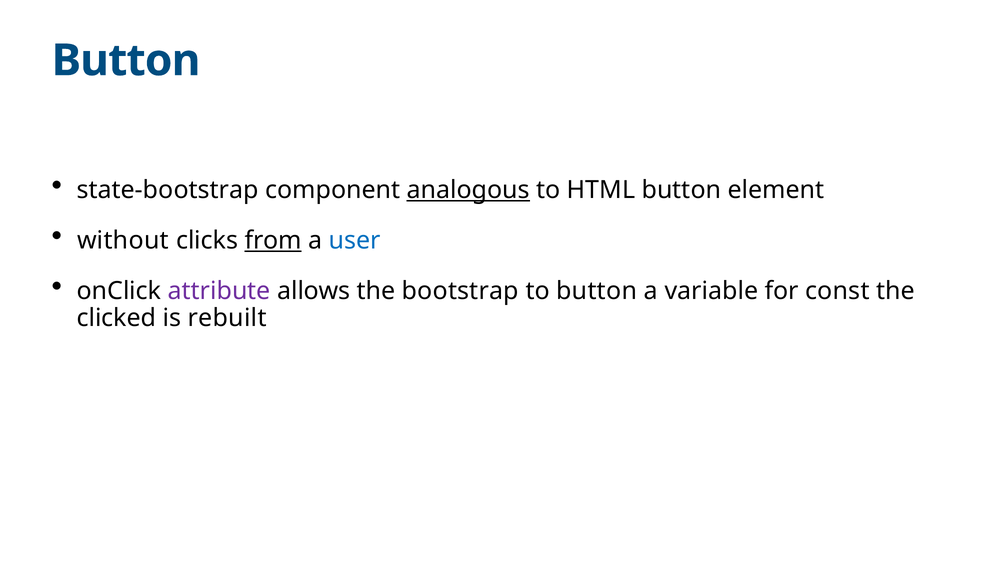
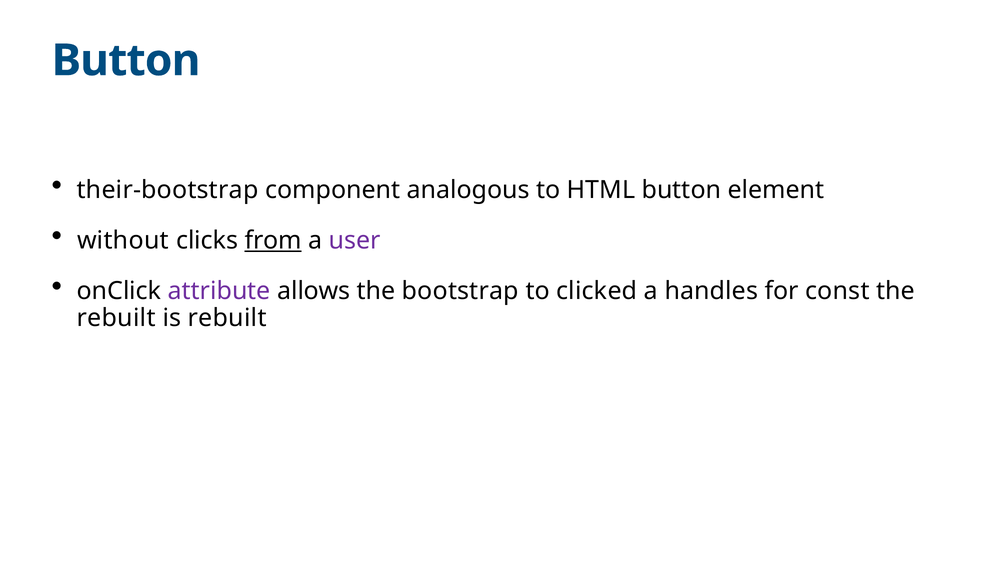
state-bootstrap: state-bootstrap -> their-bootstrap (168, 190)
analogous underline: present -> none (468, 190)
user colour: blue -> purple (355, 240)
to button: button -> clicked (597, 291)
variable: variable -> handles (711, 291)
clicked: clicked -> rebuilt (116, 318)
